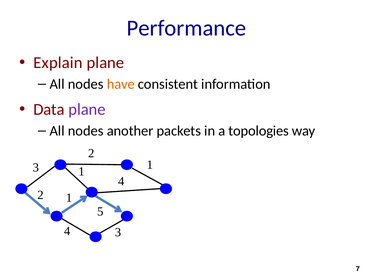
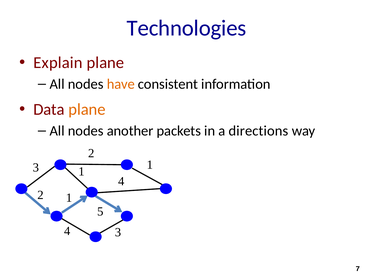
Performance: Performance -> Technologies (187, 28)
plane colour: purple -> orange (87, 109)
topologies: topologies -> directions (259, 131)
